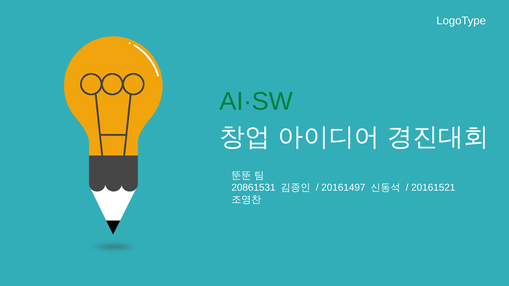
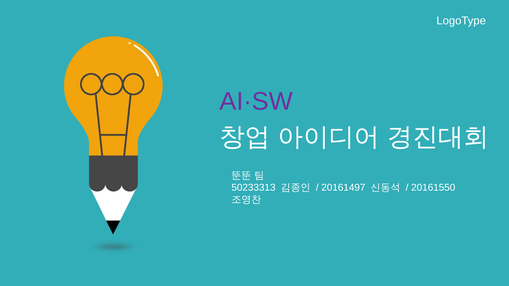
AI·SW colour: green -> purple (256, 102)
20861531: 20861531 -> 50233313 (253, 188)
20161521: 20161521 -> 20161550 (433, 188)
